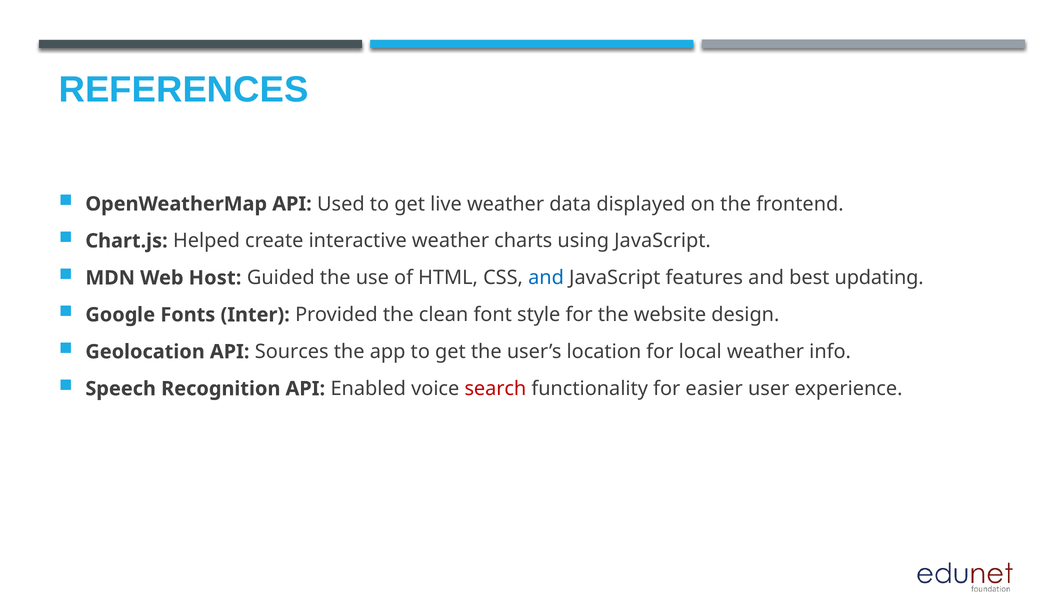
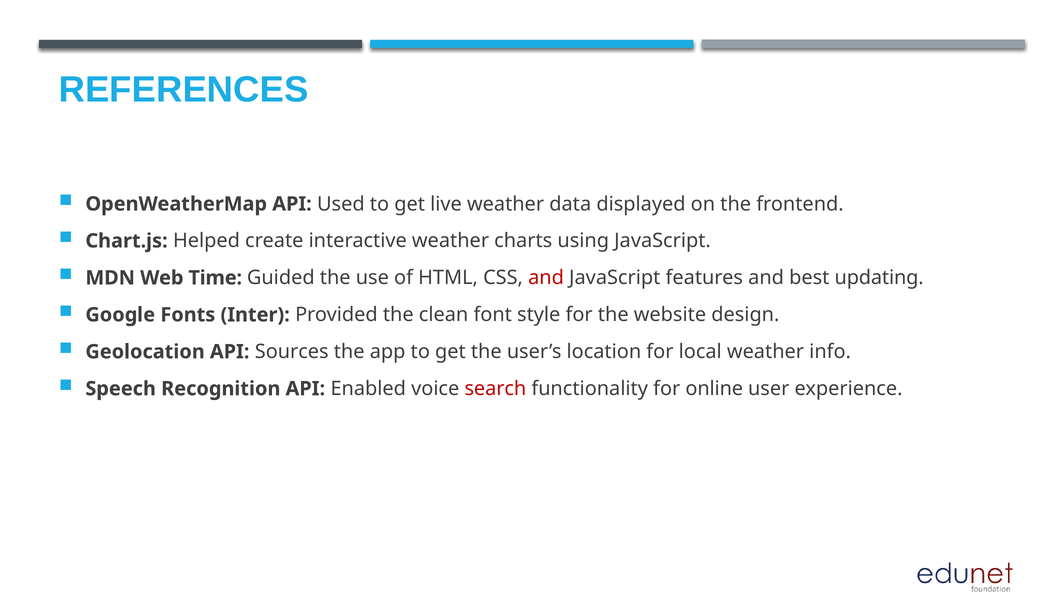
Host: Host -> Time (215, 278)
and colour: blue -> red (546, 278)
easier: easier -> online (714, 389)
